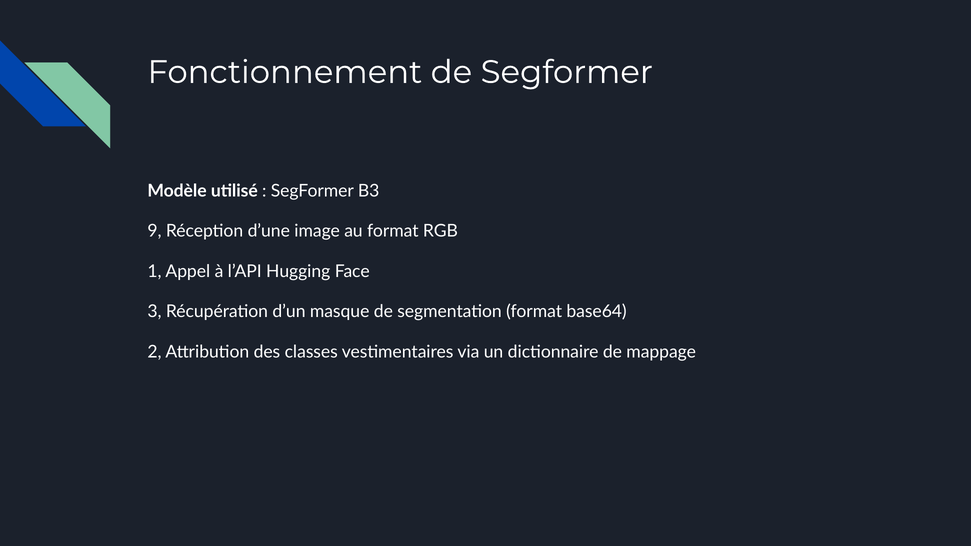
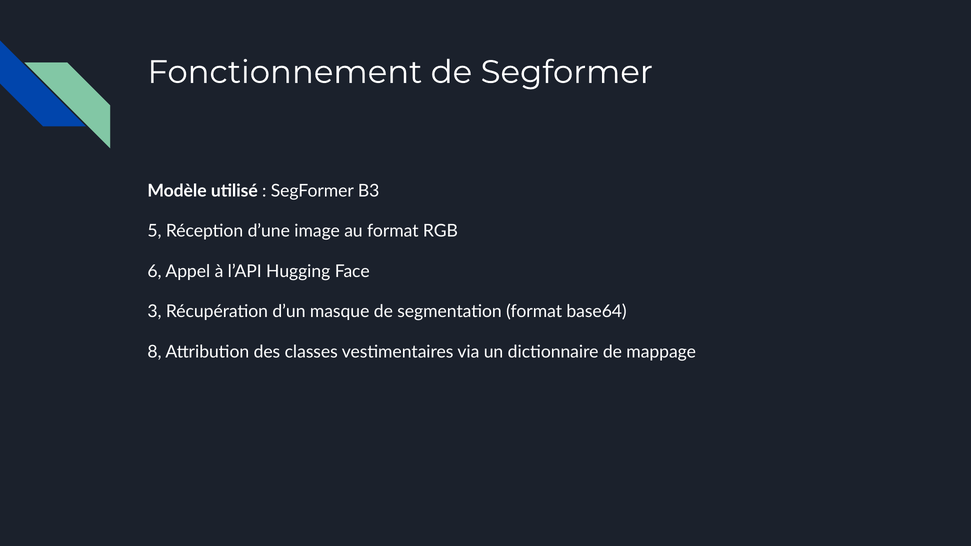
9: 9 -> 5 (155, 231)
1: 1 -> 6 (155, 271)
2: 2 -> 8 (155, 352)
